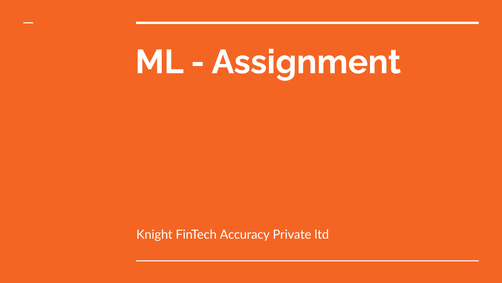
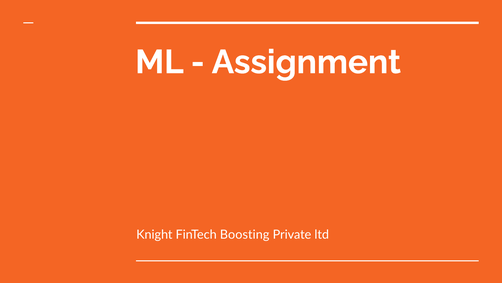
Accuracy: Accuracy -> Boosting (245, 234)
